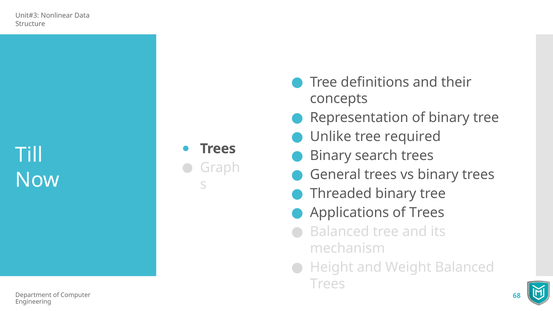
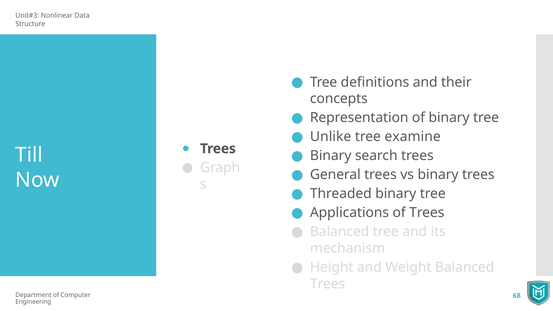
required: required -> examine (413, 137)
